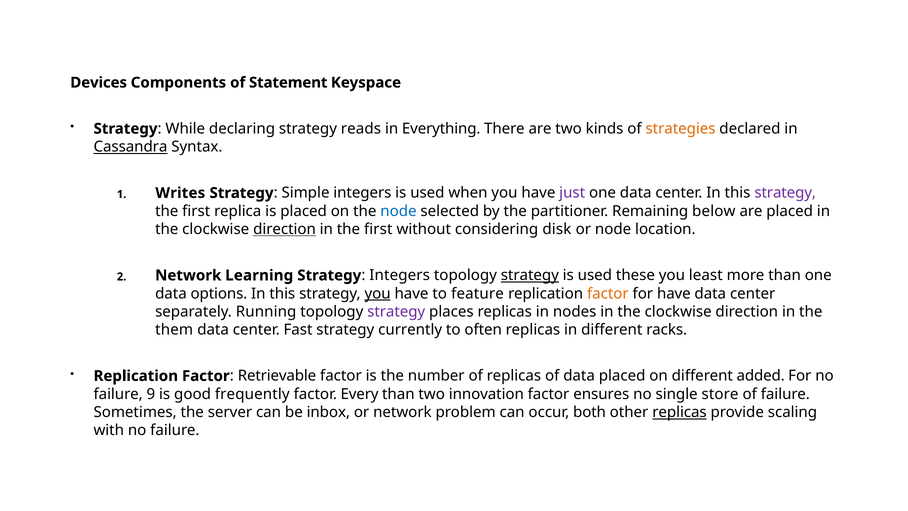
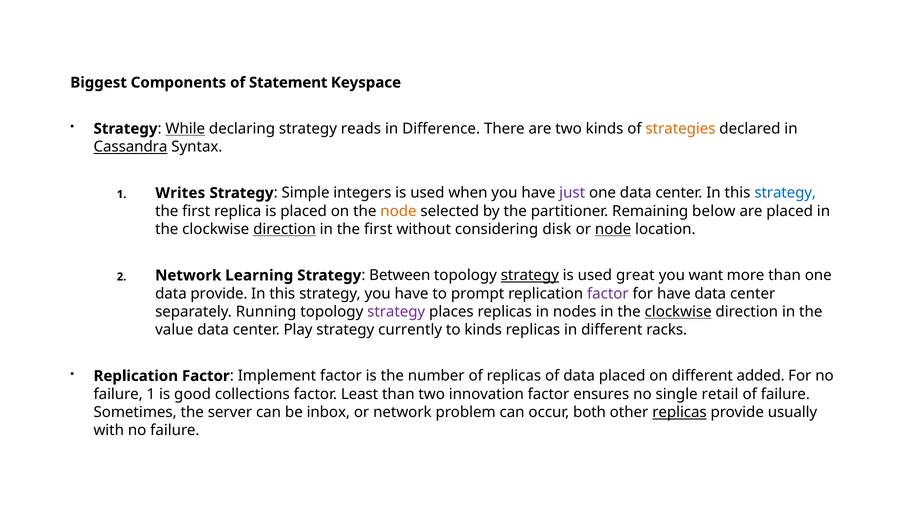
Devices: Devices -> Biggest (99, 83)
While underline: none -> present (185, 129)
Everything: Everything -> Difference (441, 129)
strategy colour: purple -> blue (785, 193)
node colour: blue -> orange (398, 211)
node underline: none -> present (613, 229)
Strategy Integers: Integers -> Between (400, 275)
these: these -> great (635, 275)
least: least -> want (706, 275)
data options: options -> provide (219, 293)
you underline: present -> none (378, 293)
feature: feature -> prompt (478, 293)
factor colour: orange -> purple (608, 293)
clockwise underline: none -> present (678, 312)
them: them -> value (174, 330)
Fast: Fast -> Play (298, 330)
to often: often -> kinds (483, 330)
Retrievable: Retrievable -> Implement (277, 376)
failure 9: 9 -> 1 (151, 394)
frequently: frequently -> collections (252, 394)
Every: Every -> Least (360, 394)
store: store -> retail (720, 394)
scaling: scaling -> usually (792, 412)
